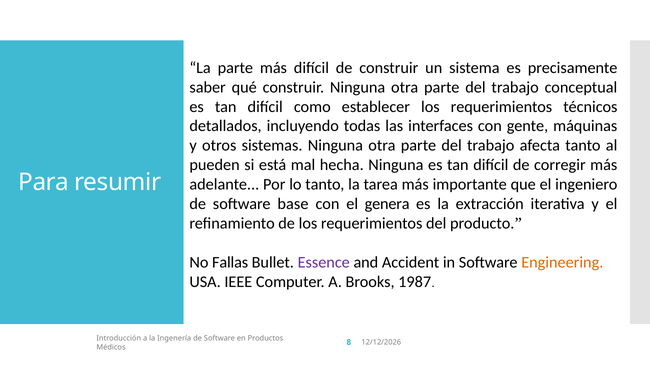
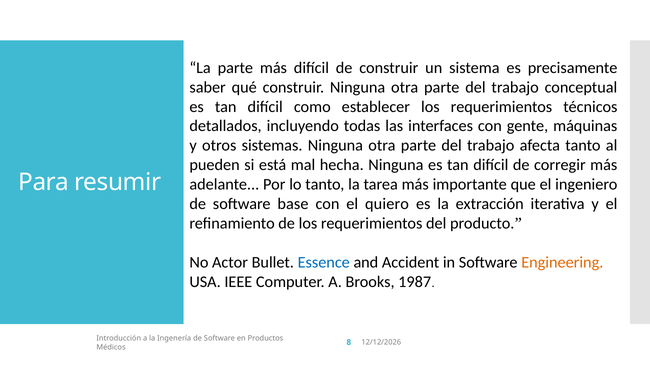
genera: genera -> quiero (387, 204)
Fallas: Fallas -> Actor (230, 263)
Essence colour: purple -> blue (324, 263)
